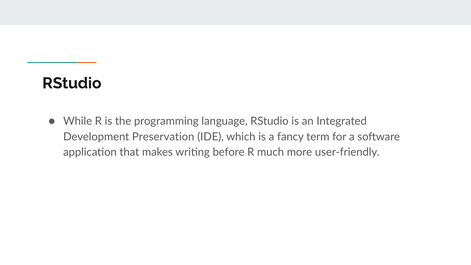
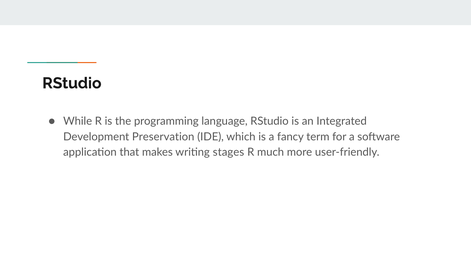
before: before -> stages (229, 152)
